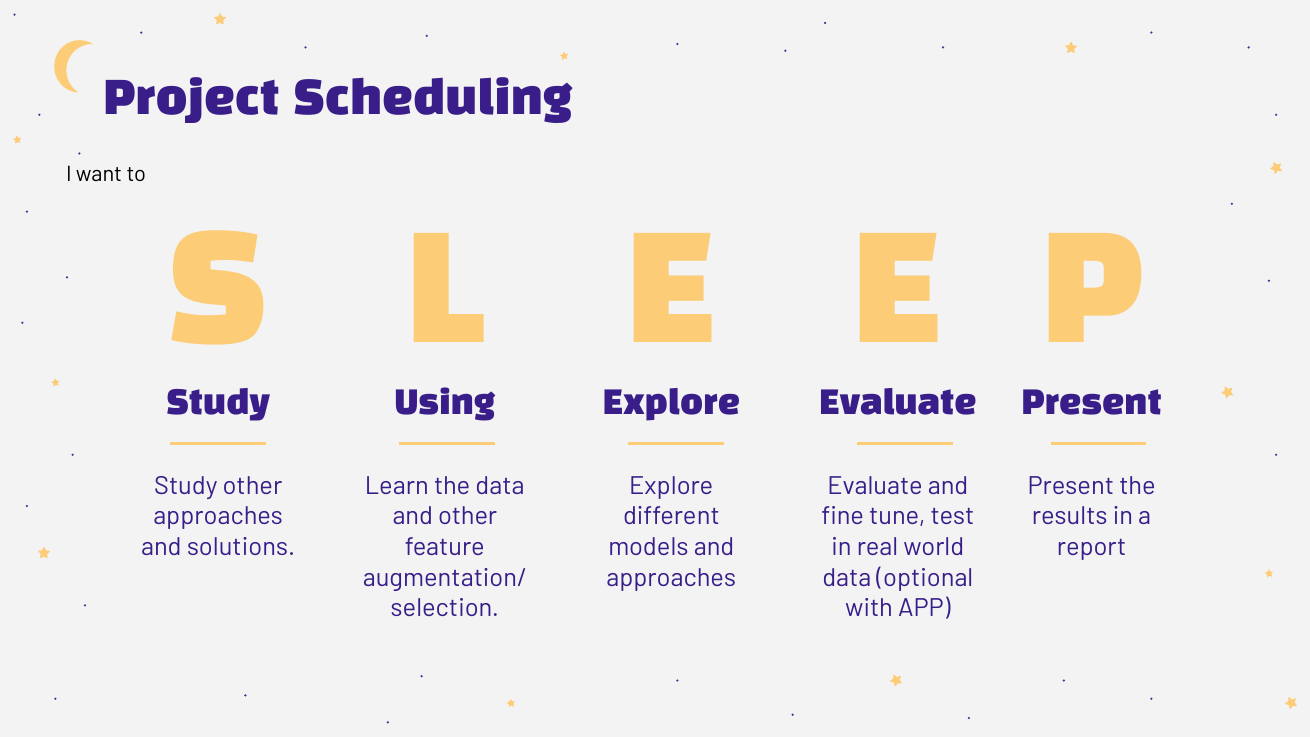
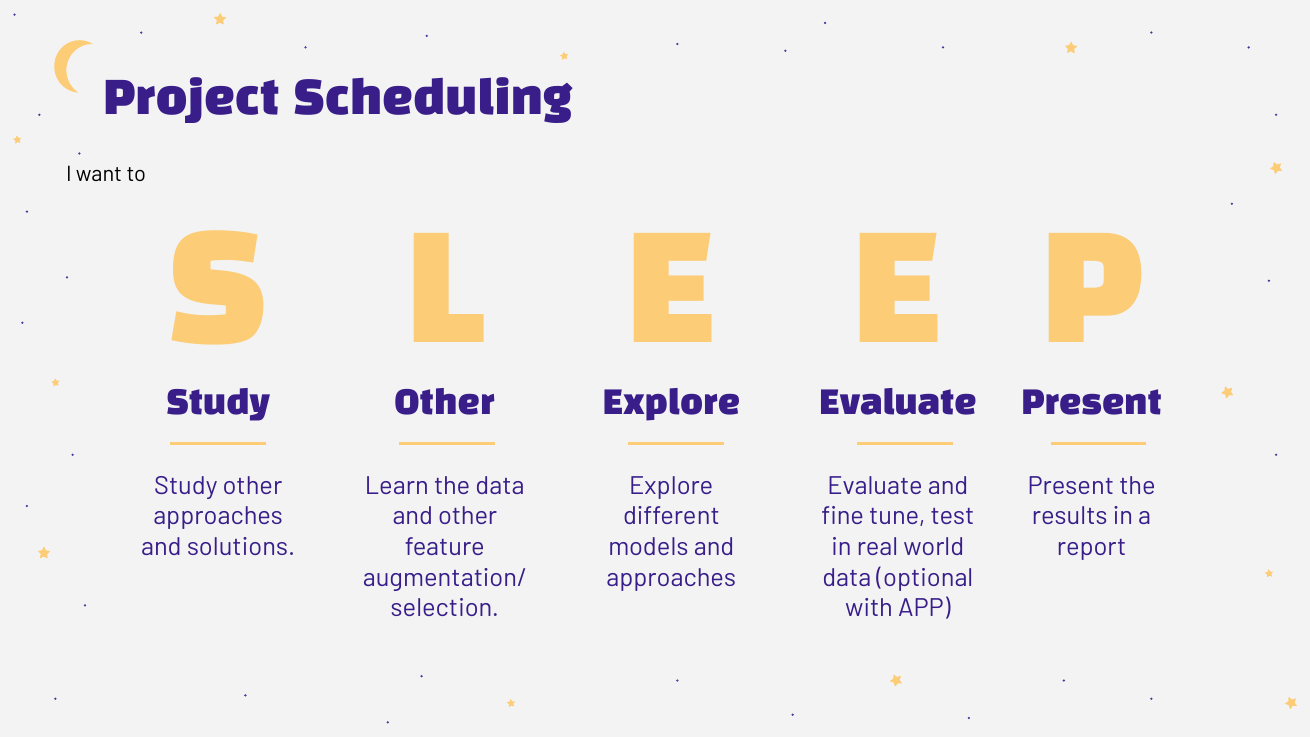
Using: Using -> Other (445, 403)
